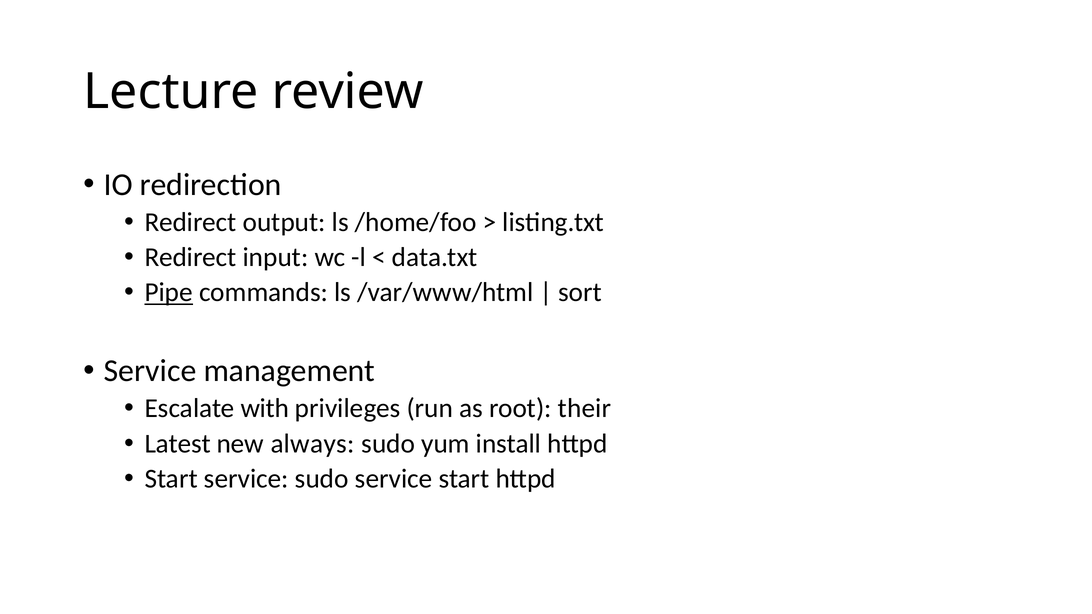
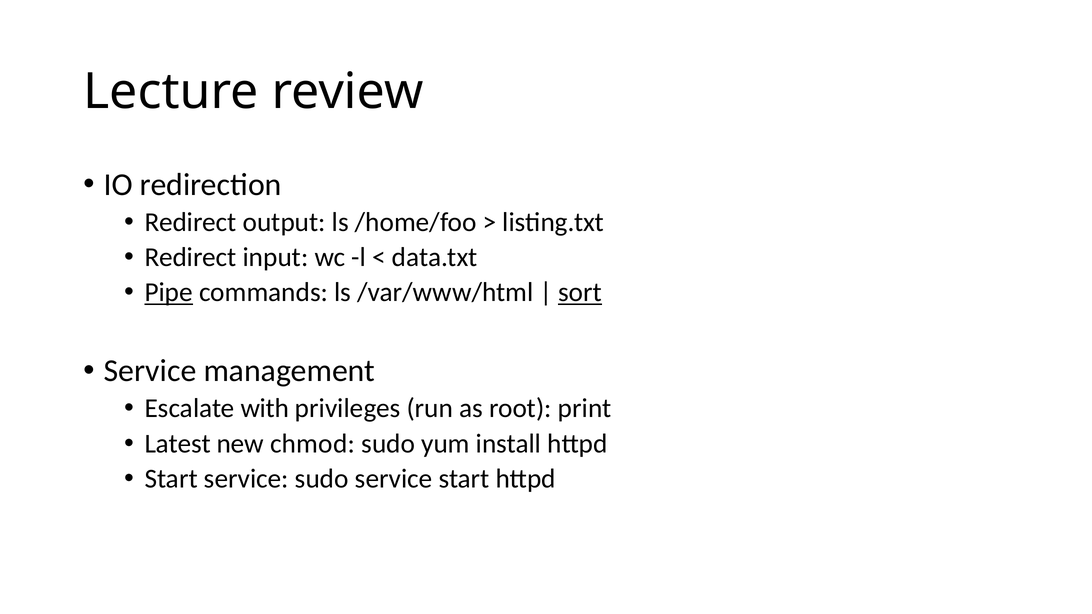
sort underline: none -> present (580, 293)
their: their -> print (585, 409)
always: always -> chmod (313, 444)
